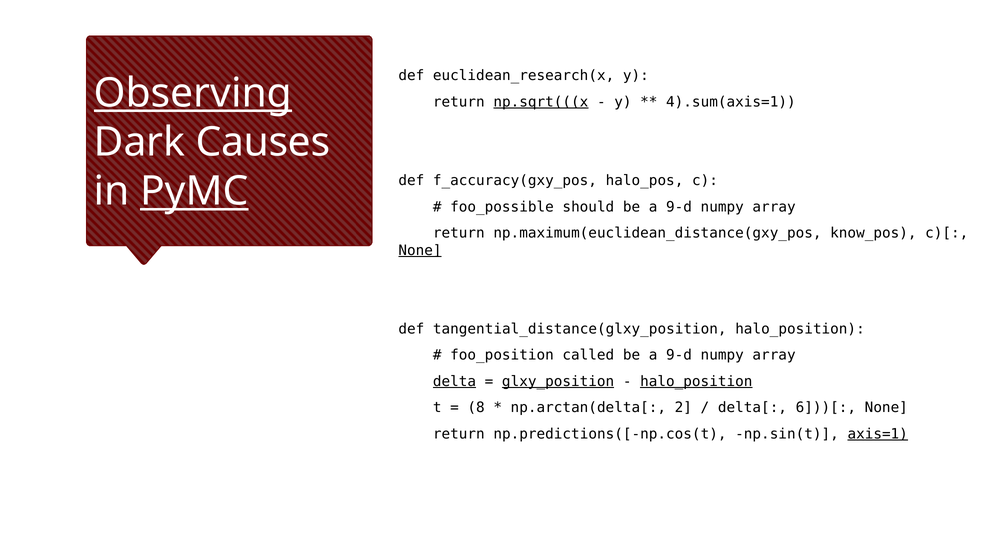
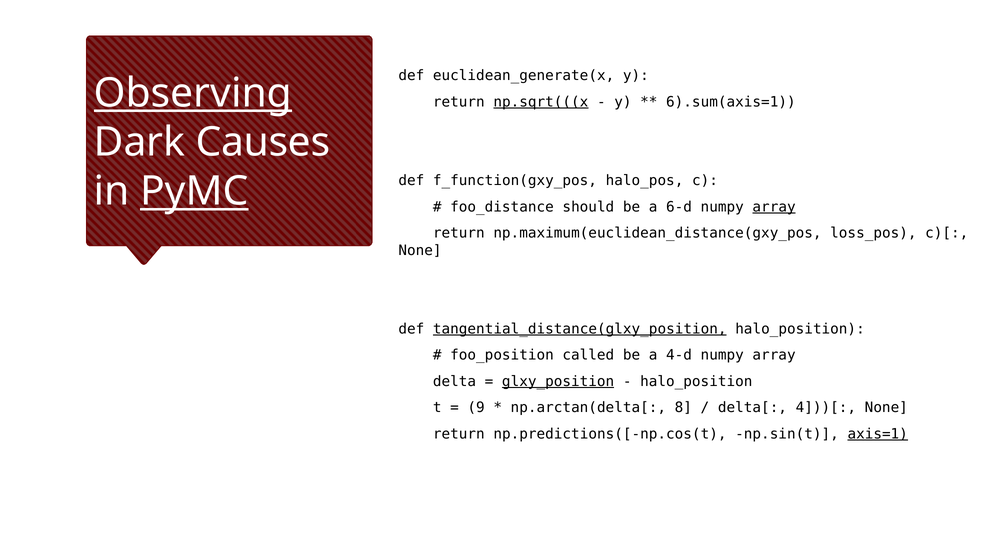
euclidean_research(x: euclidean_research(x -> euclidean_generate(x (524, 76)
4).sum(axis=1: 4).sum(axis=1 -> 6).sum(axis=1 (731, 102)
f_accuracy(gxy_pos: f_accuracy(gxy_pos -> f_function(gxy_pos (515, 181)
foo_possible: foo_possible -> foo_distance (502, 207)
should be a 9-d: 9-d -> 6-d (679, 207)
array underline: none -> present (774, 207)
know_pos: know_pos -> loss_pos (873, 233)
None underline: present -> none (420, 250)
tangential_distance(glxy_position underline: none -> present (580, 329)
9-d: 9-d -> 4-d (679, 355)
delta underline: present -> none (455, 382)
halo_position underline: present -> none (696, 382)
8: 8 -> 9 (476, 408)
2: 2 -> 8 (683, 408)
6]))[: 6]))[ -> 4]))[ (826, 408)
